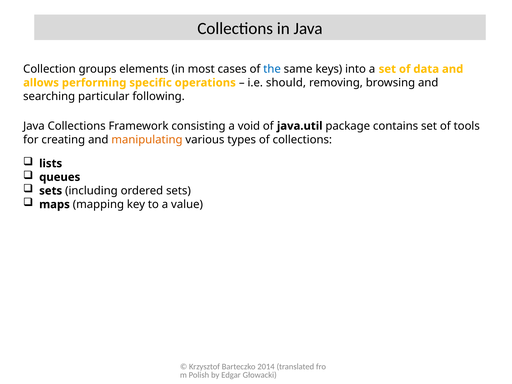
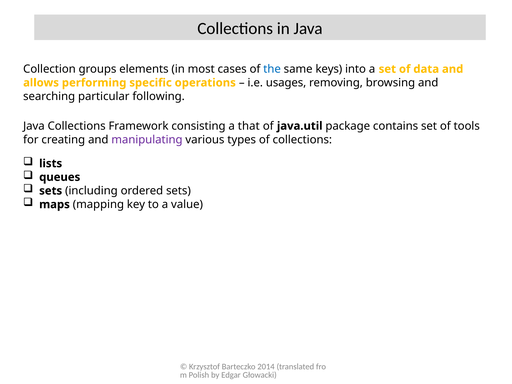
should: should -> usages (286, 83)
void: void -> that (249, 126)
manipulating colour: orange -> purple (147, 140)
